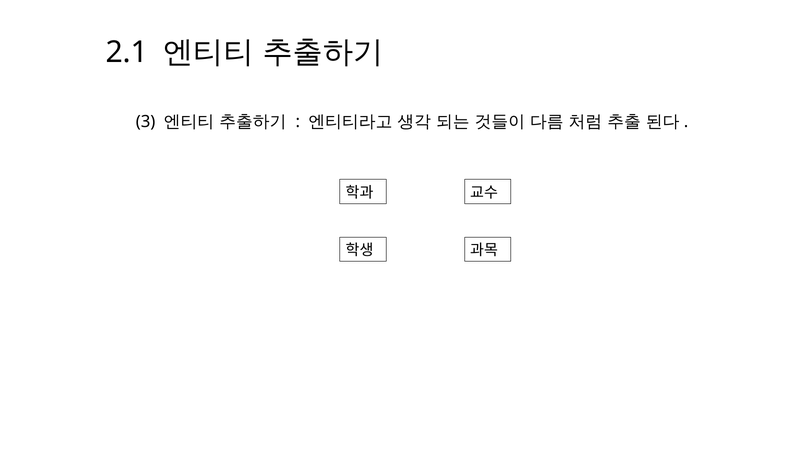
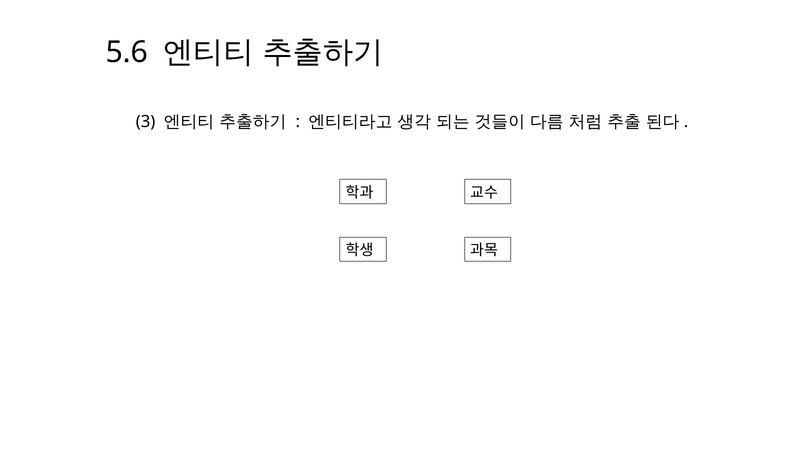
2.1: 2.1 -> 5.6 (127, 52)
